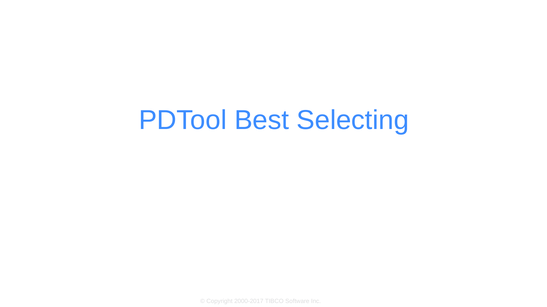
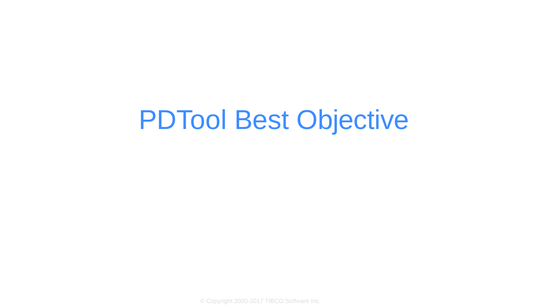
Selecting: Selecting -> Objective (353, 120)
